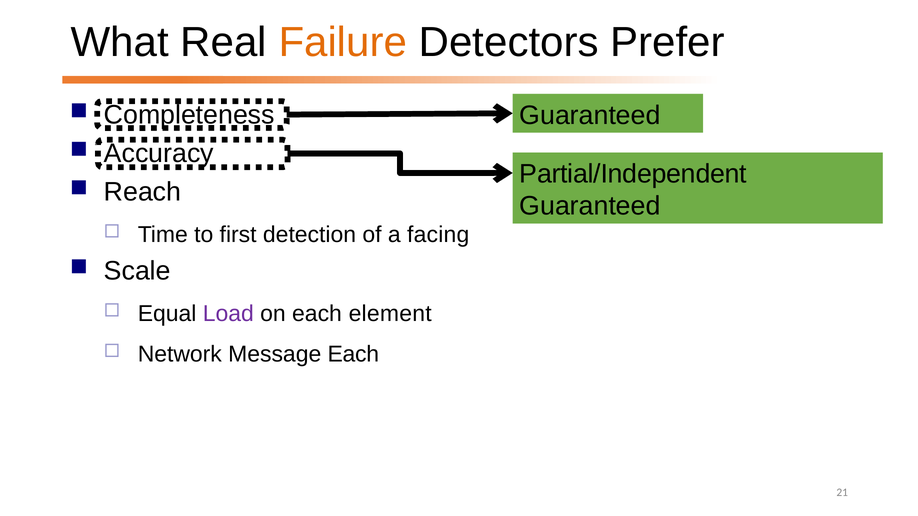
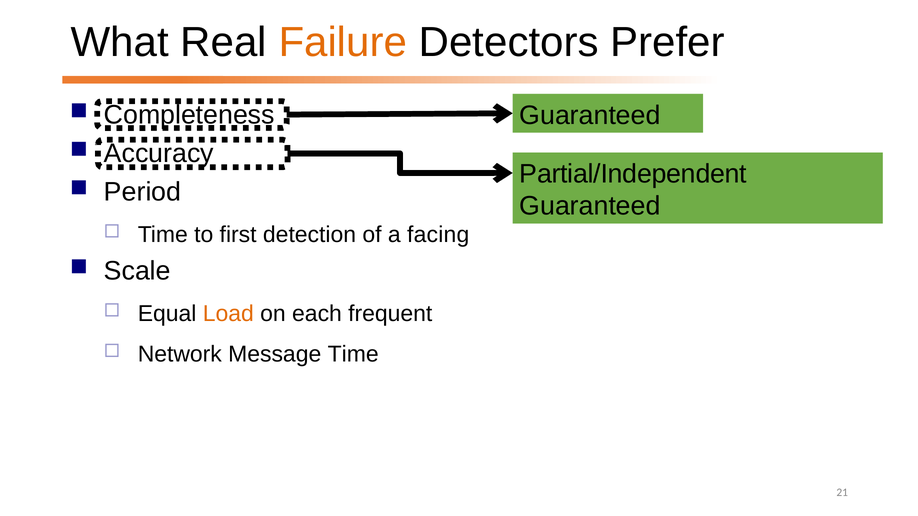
Reach: Reach -> Period (143, 192)
Load colour: purple -> orange (228, 314)
element: element -> frequent (390, 314)
Message Each: Each -> Time (353, 355)
